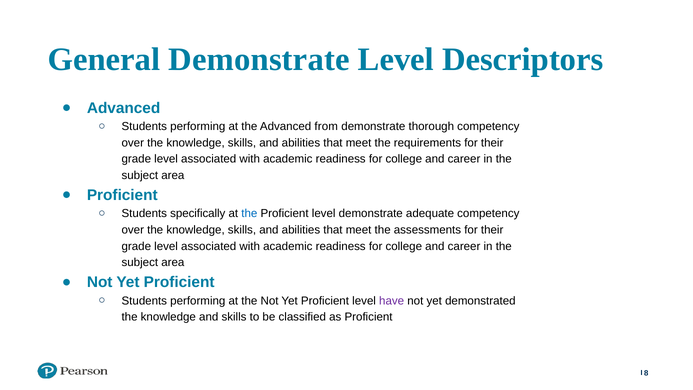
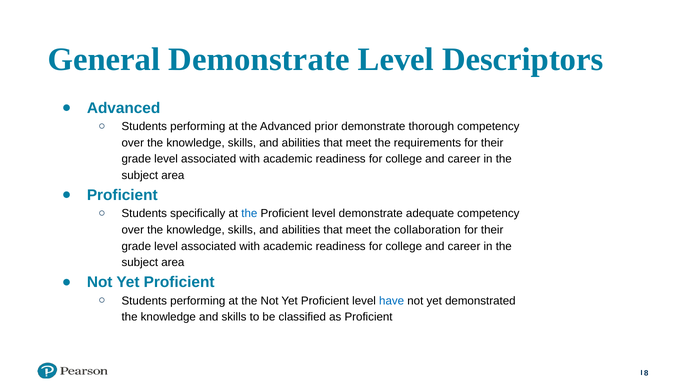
from: from -> prior (326, 126)
assessments: assessments -> collaboration (427, 230)
have colour: purple -> blue (392, 301)
